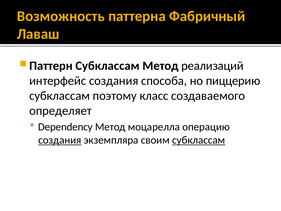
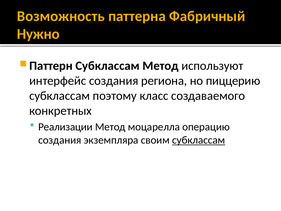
Лаваш: Лаваш -> Нужно (38, 34)
реализаций: реализаций -> используют (212, 66)
способа: способа -> региона (164, 81)
определяет: определяет -> конкретных (60, 111)
Dependency: Dependency -> Реализации (65, 127)
создания underline: present -> none (60, 140)
